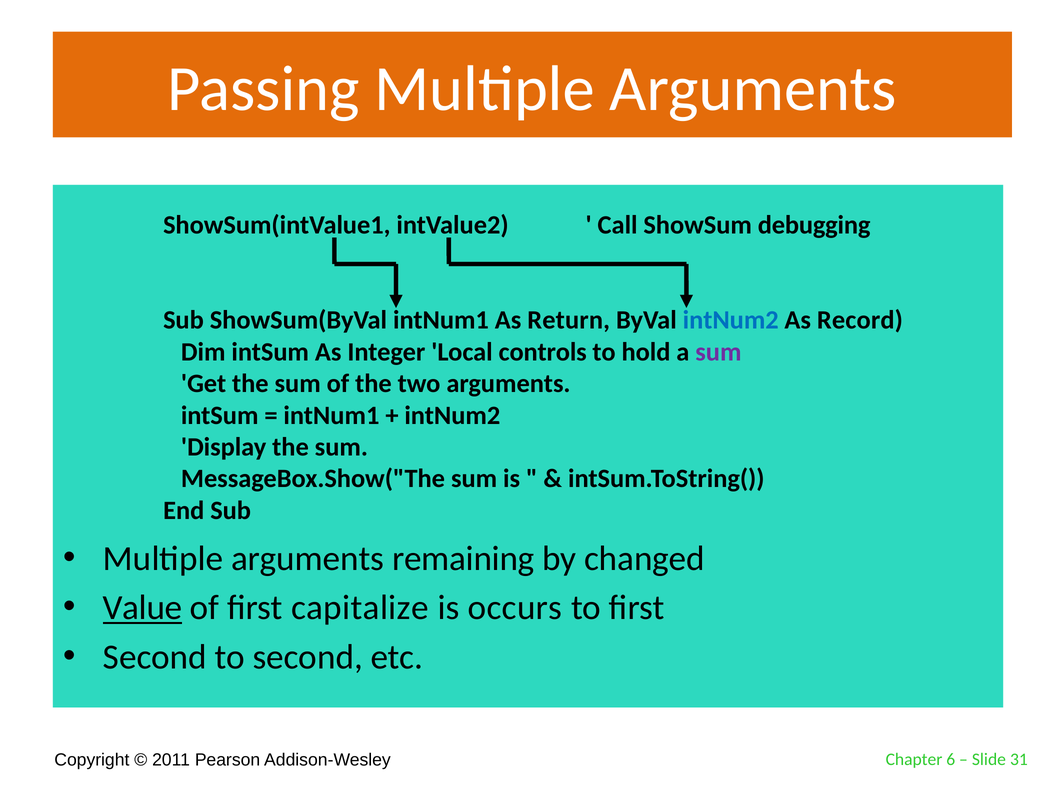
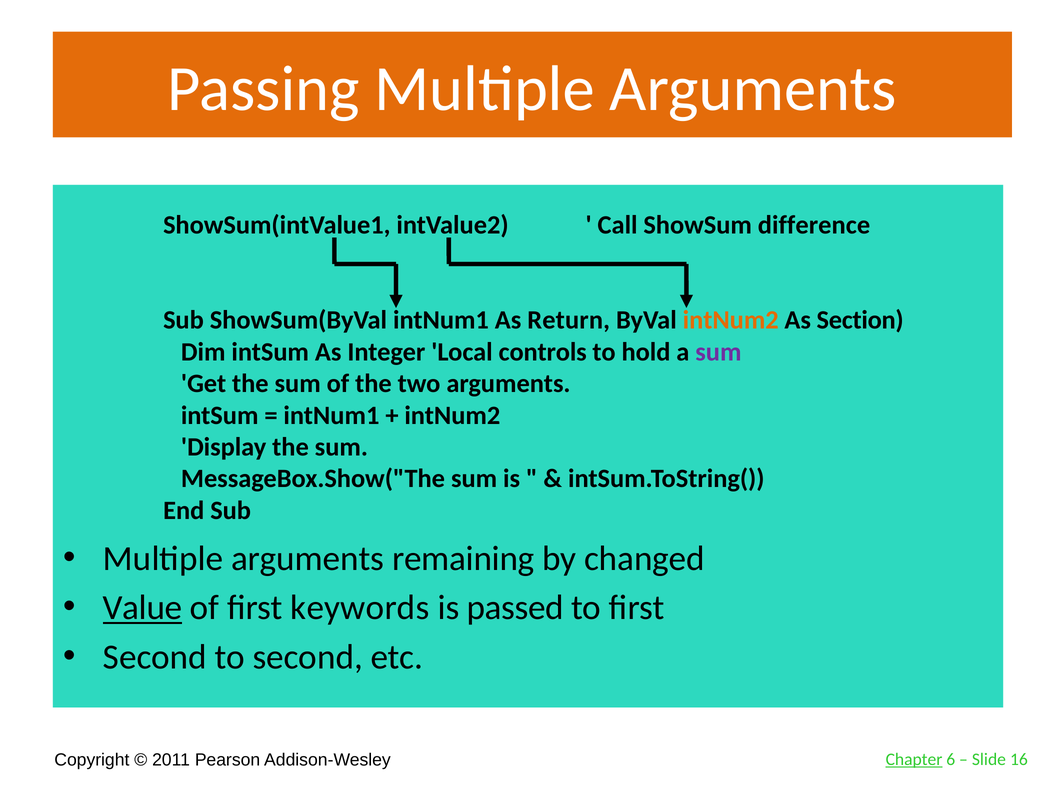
debugging: debugging -> difference (814, 225)
intNum2 colour: blue -> orange (731, 320)
Record: Record -> Section (860, 320)
capitalize: capitalize -> keywords (360, 608)
occurs: occurs -> passed (515, 608)
Chapter underline: none -> present (914, 759)
31: 31 -> 16 (1019, 759)
